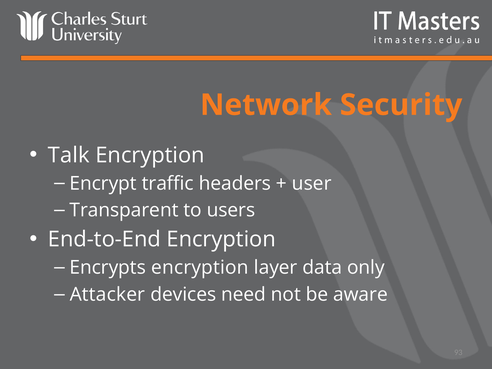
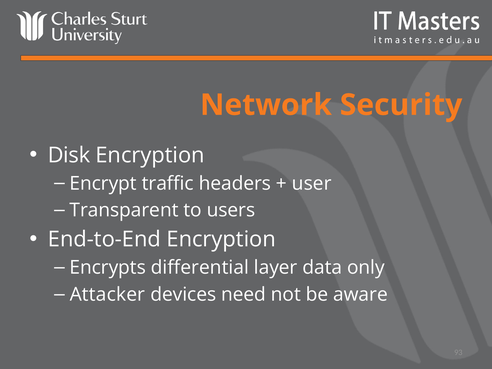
Talk: Talk -> Disk (69, 155)
Encrypts encryption: encryption -> differential (200, 268)
